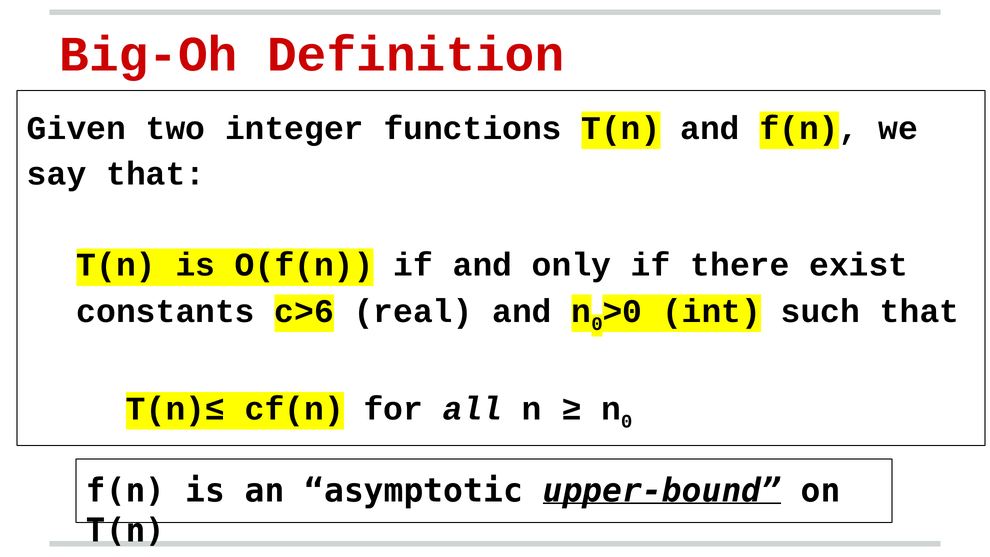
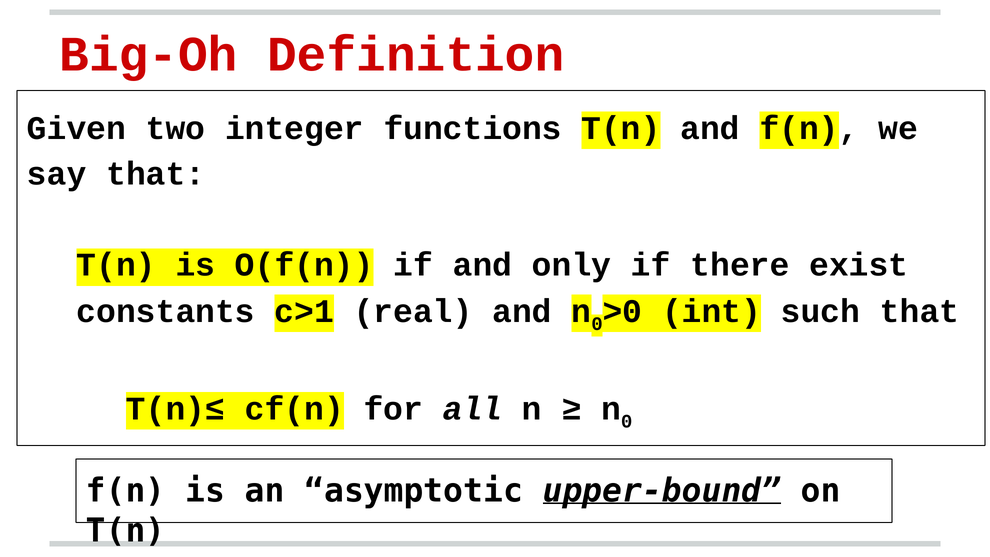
c>6: c>6 -> c>1 (304, 311)
